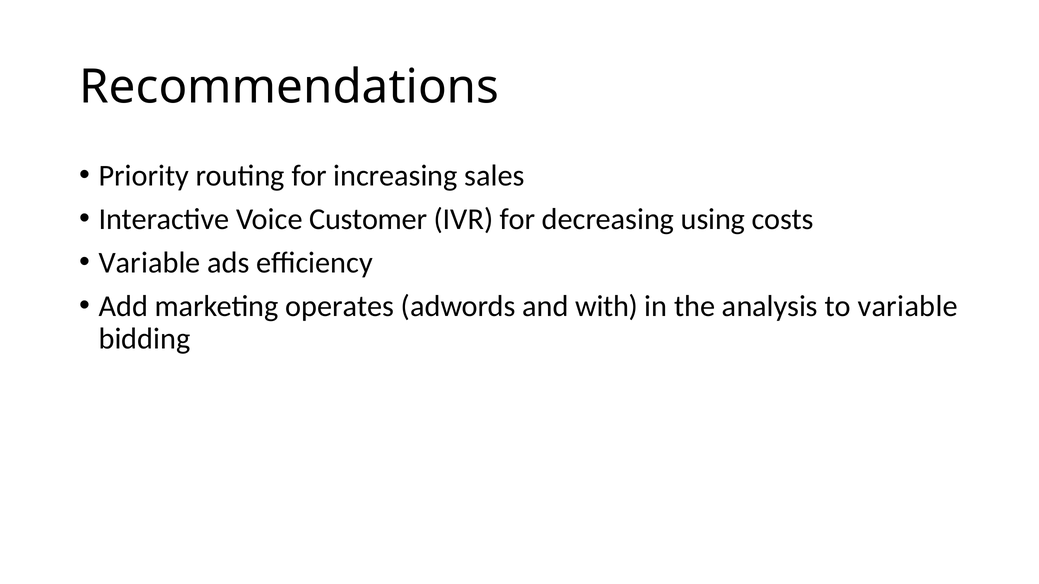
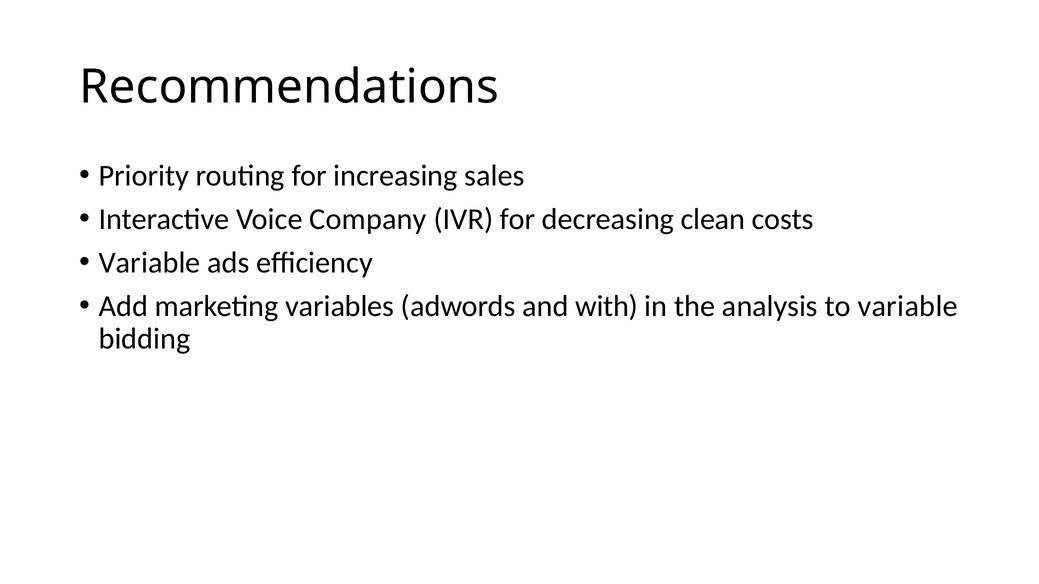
Customer: Customer -> Company (368, 219)
using: using -> clean (713, 219)
operates: operates -> variables (340, 306)
